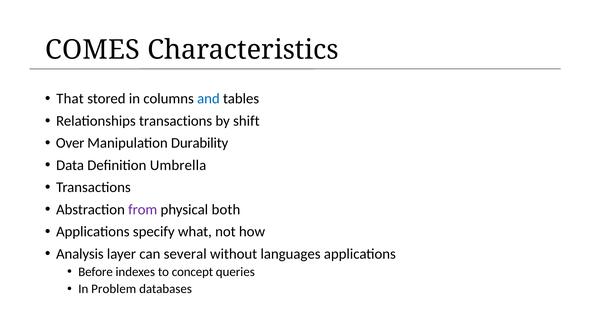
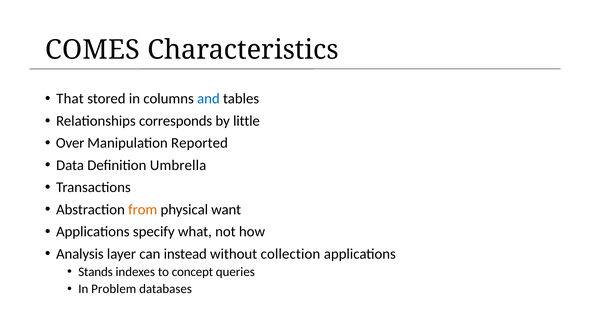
Relationships transactions: transactions -> corresponds (176, 121)
shift: shift -> little (246, 121)
Durability: Durability -> Reported (199, 143)
from colour: purple -> orange (143, 209)
both: both -> want (226, 209)
several: several -> instead (185, 253)
languages: languages -> collection (290, 253)
Before: Before -> Stands (96, 271)
